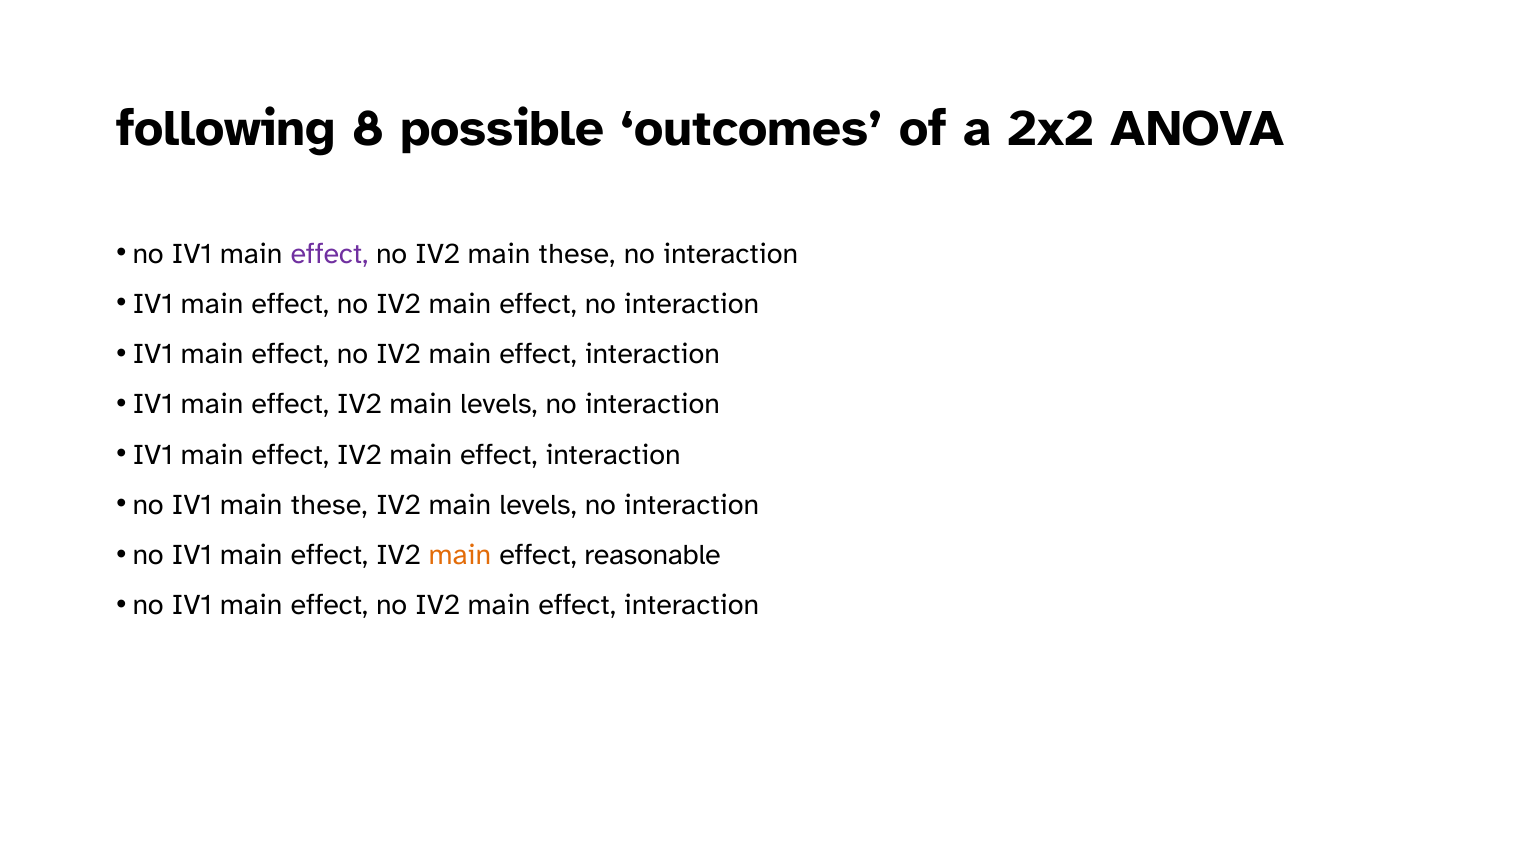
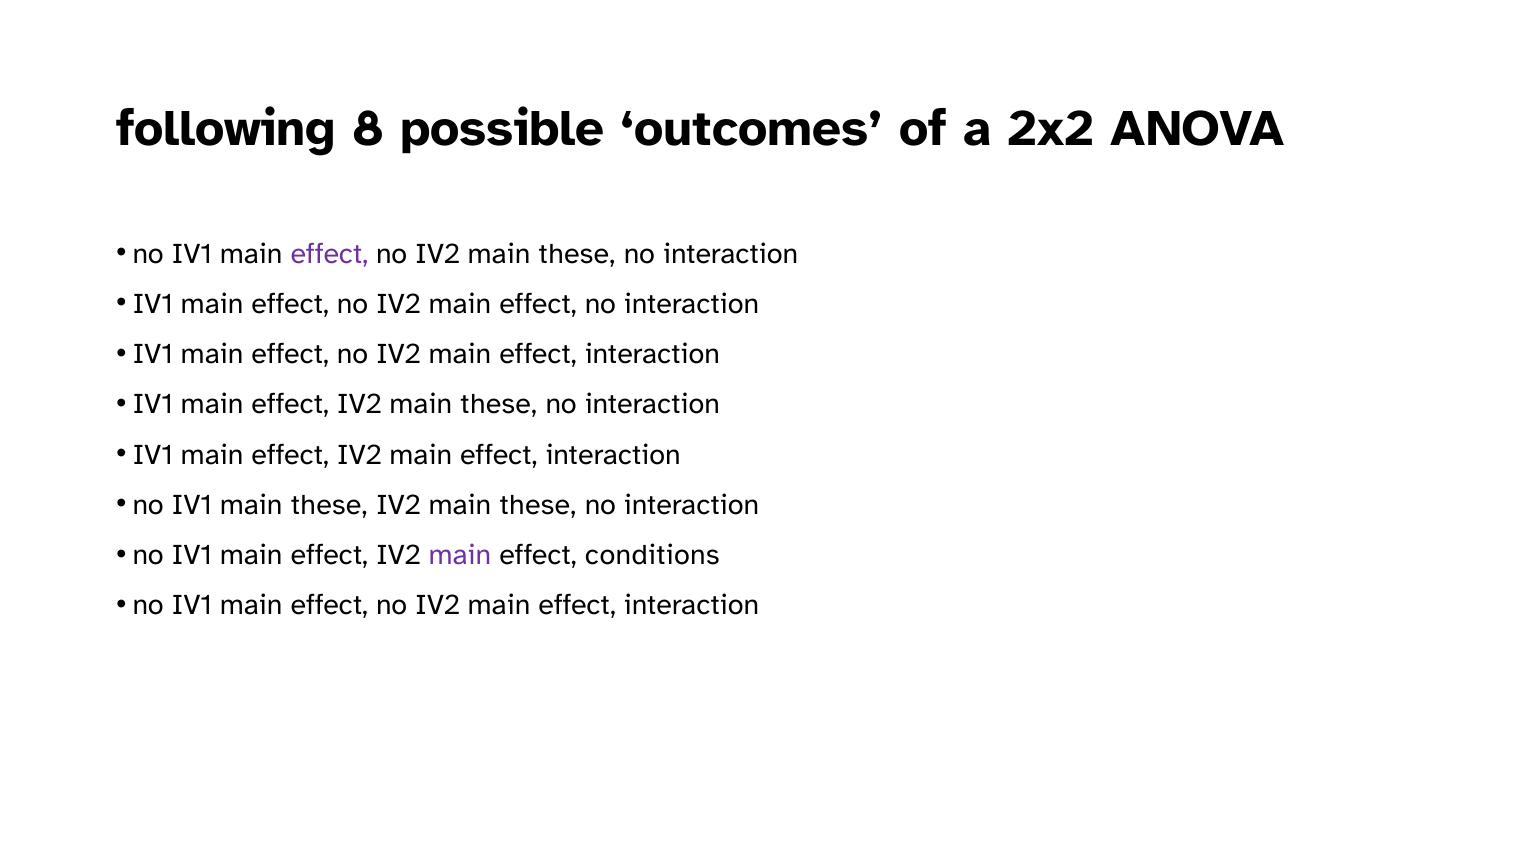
effect IV2 main levels: levels -> these (499, 405)
levels: levels -> these (538, 505)
main colour: orange -> purple (460, 556)
reasonable: reasonable -> conditions (652, 556)
